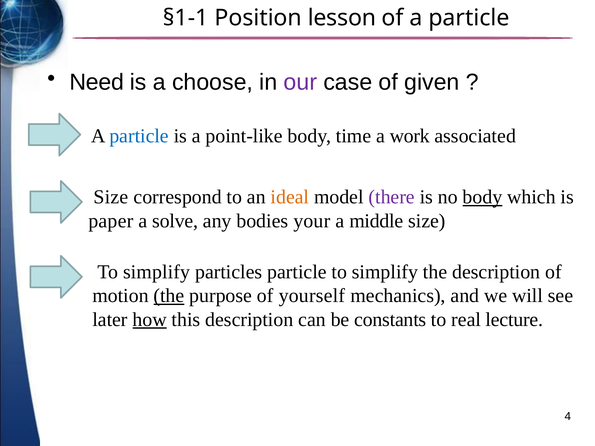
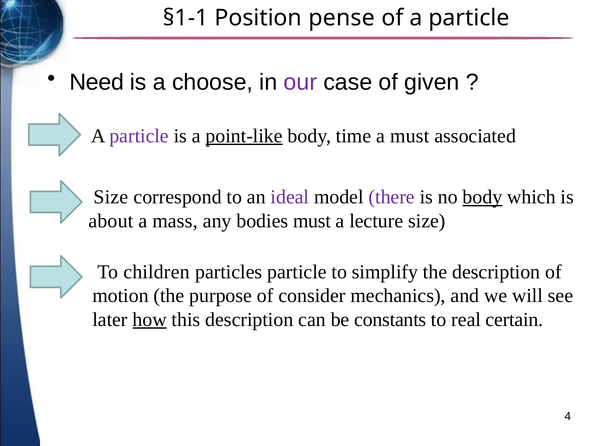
lesson: lesson -> pense (342, 18)
particle colour: blue -> purple (139, 136)
point-like underline: none -> present (244, 136)
a work: work -> must (410, 136)
ideal colour: orange -> purple (290, 197)
paper: paper -> about (111, 221)
solve: solve -> mass (175, 221)
bodies your: your -> must (312, 221)
middle: middle -> lecture (376, 221)
simplify: simplify -> children (157, 272)
the underline: present -> none (169, 296)
yourself: yourself -> consider (312, 296)
lecture: lecture -> certain (514, 320)
